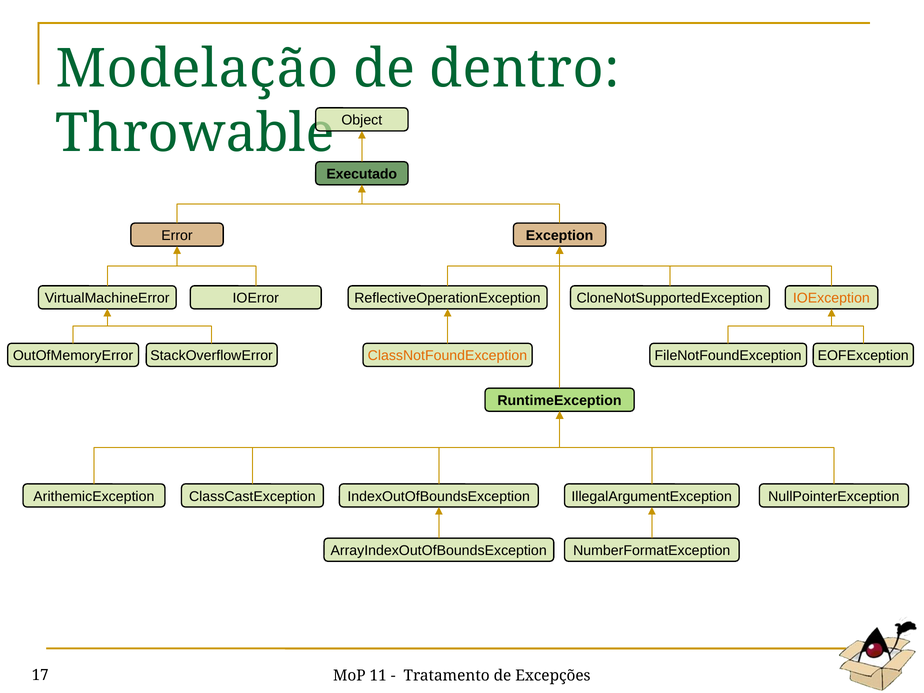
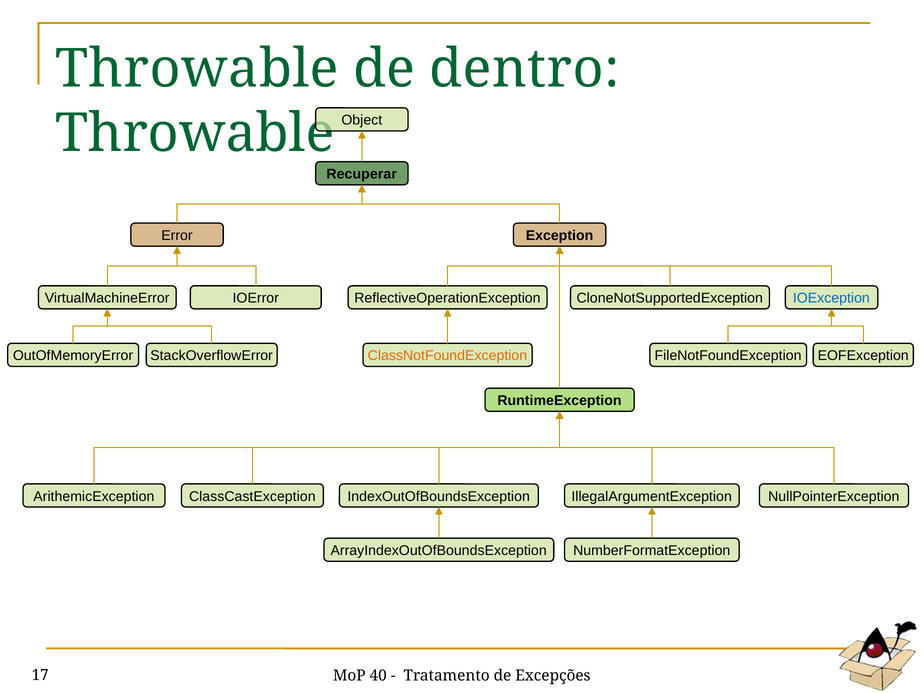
Modelação: Modelação -> Throwable (197, 69)
Executado: Executado -> Recuperar (362, 174)
IOException colour: orange -> blue (831, 298)
11: 11 -> 40 (378, 676)
